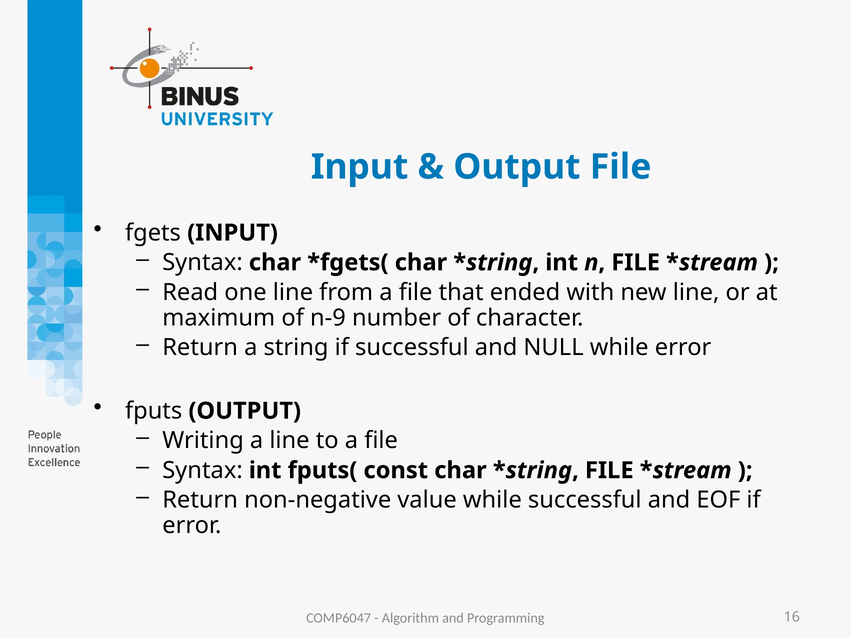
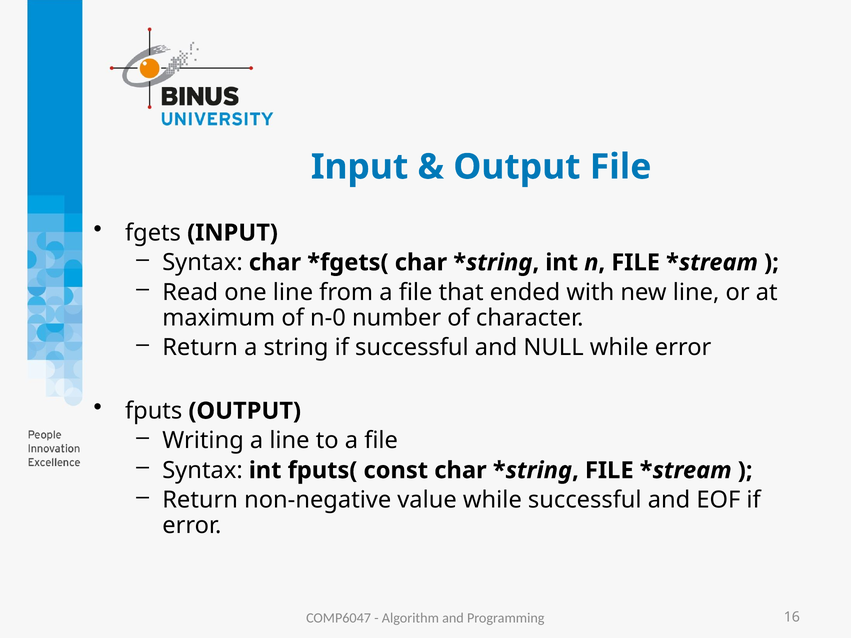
n-9: n-9 -> n-0 (328, 318)
